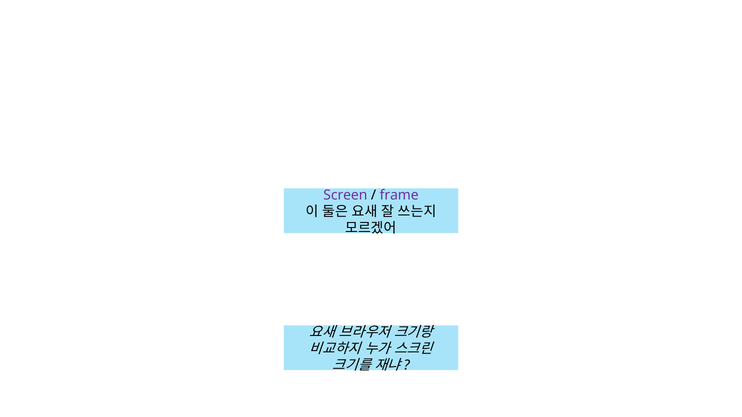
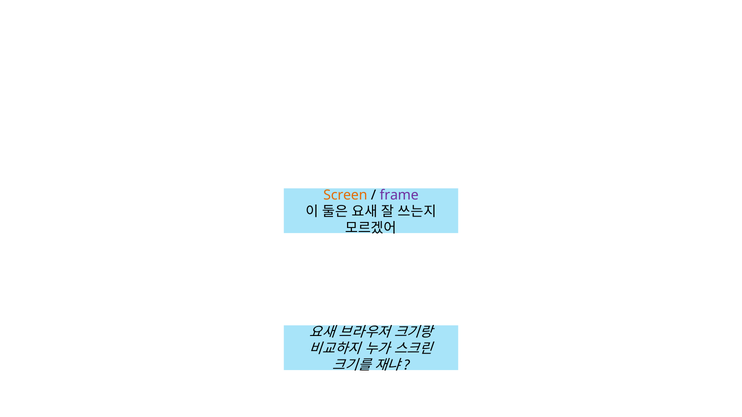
Screen colour: purple -> orange (345, 195)
